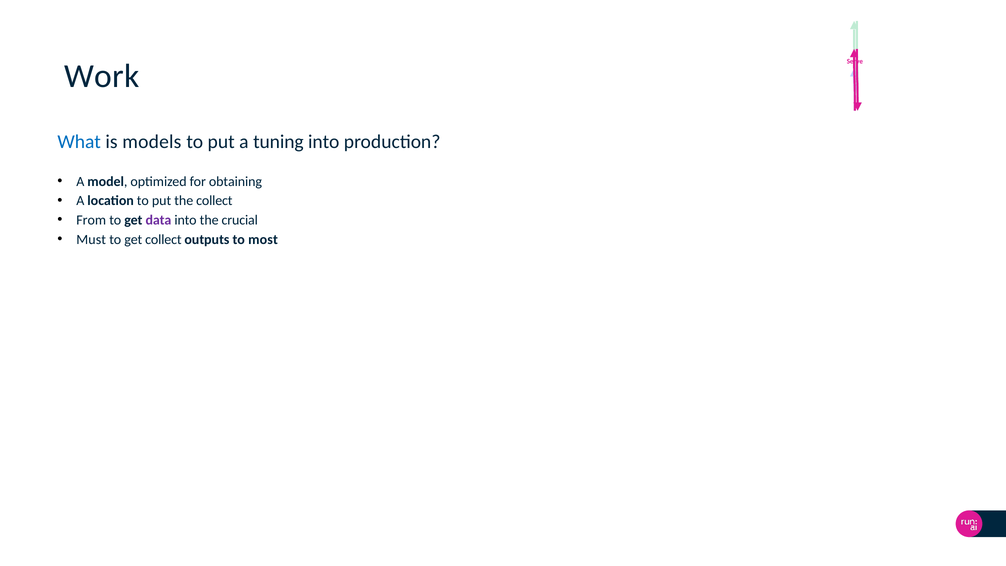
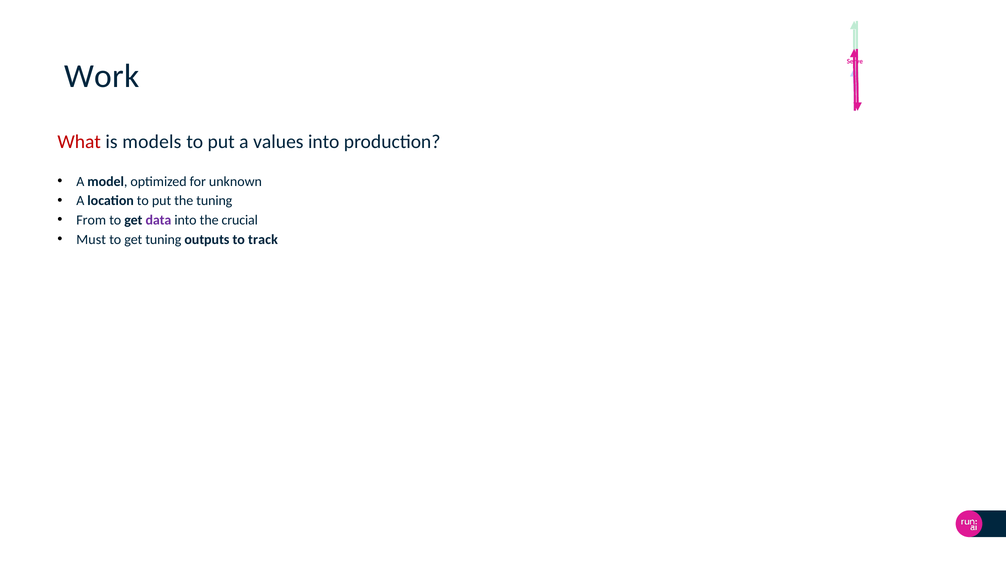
What colour: blue -> red (79, 142)
tuning: tuning -> values (278, 142)
obtaining: obtaining -> unknown (235, 181)
the collect: collect -> tuning (214, 201)
get collect: collect -> tuning (163, 239)
most: most -> track (263, 239)
